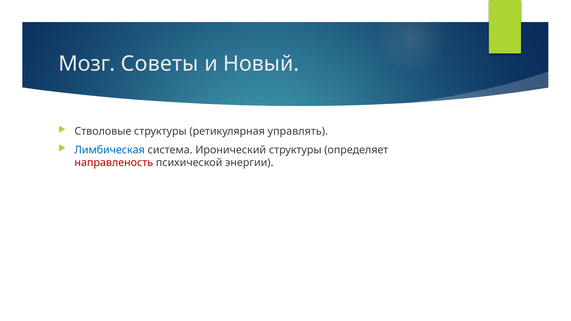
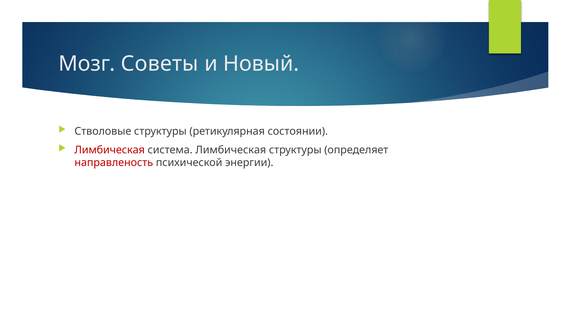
управлять: управлять -> состоянии (298, 131)
Лимбическая colour: blue -> red (110, 150)
система Иронический: Иронический -> Лимбическая (231, 150)
